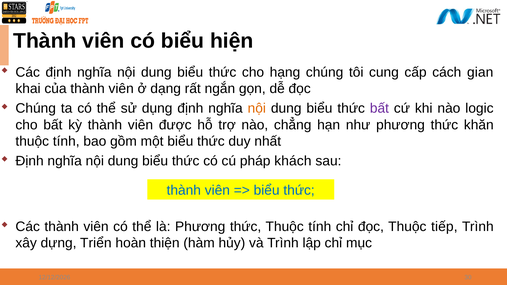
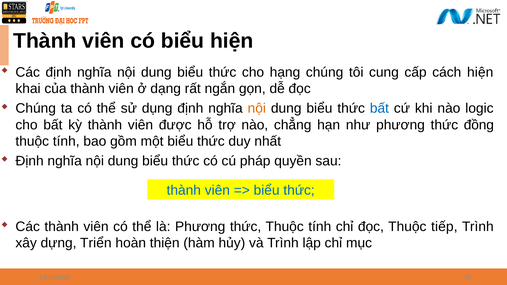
cách gian: gian -> hiện (480, 72)
bất colour: purple -> blue (379, 108)
khăn: khăn -> đồng (479, 125)
khách: khách -> quyền (293, 161)
